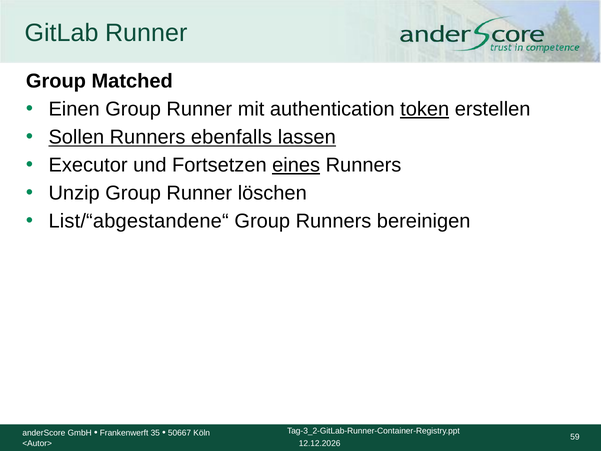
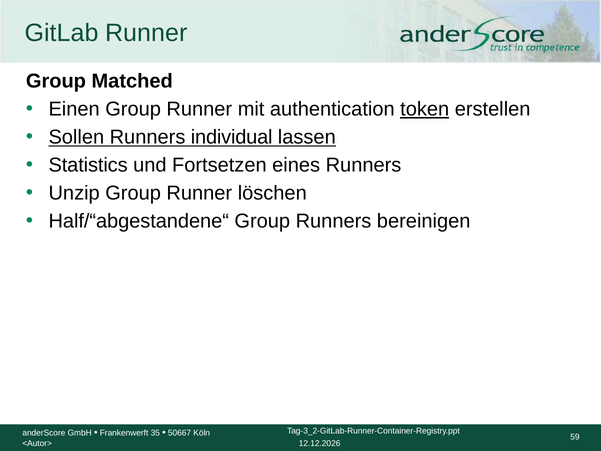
ebenfalls: ebenfalls -> individual (232, 137)
Executor: Executor -> Statistics (88, 165)
eines underline: present -> none (296, 165)
List/“abgestandene“: List/“abgestandene“ -> Half/“abgestandene“ (139, 221)
